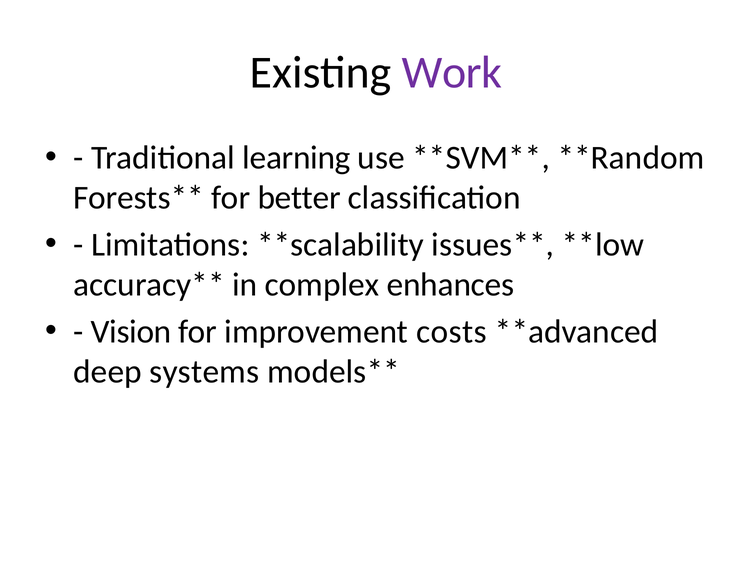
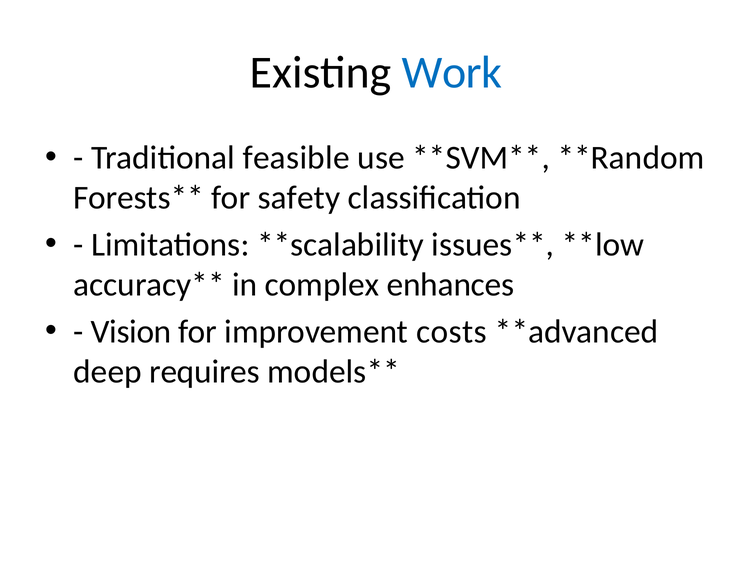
Work colour: purple -> blue (452, 73)
learning: learning -> feasible (296, 158)
better: better -> safety (299, 198)
systems: systems -> requires (205, 372)
